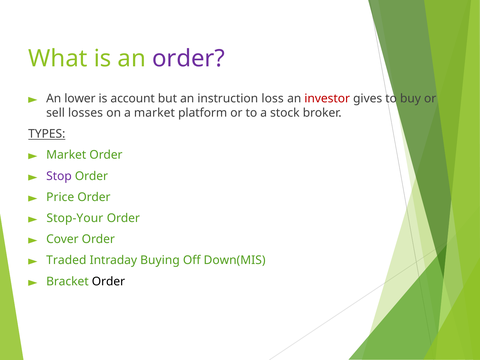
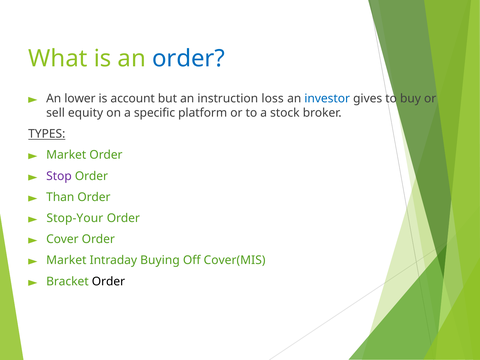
order colour: purple -> blue (188, 58)
investor colour: red -> blue (327, 98)
losses: losses -> equity (86, 113)
a market: market -> specific (155, 113)
Price: Price -> Than (60, 197)
Traded: Traded -> Market (66, 260)
Down(MIS: Down(MIS -> Cover(MIS (235, 260)
